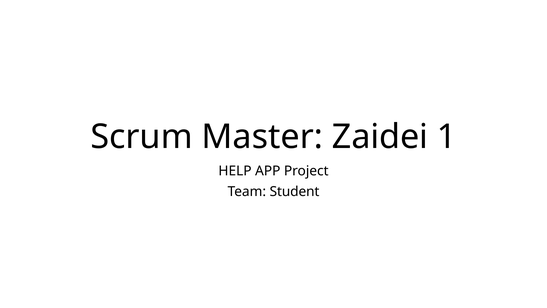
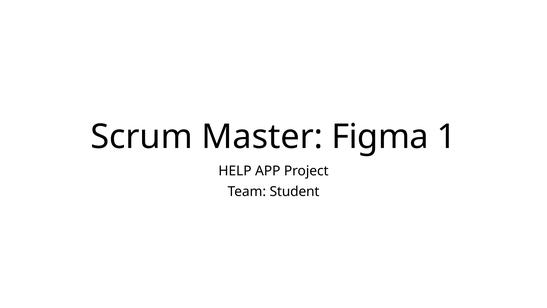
Zaidei: Zaidei -> Figma (380, 137)
